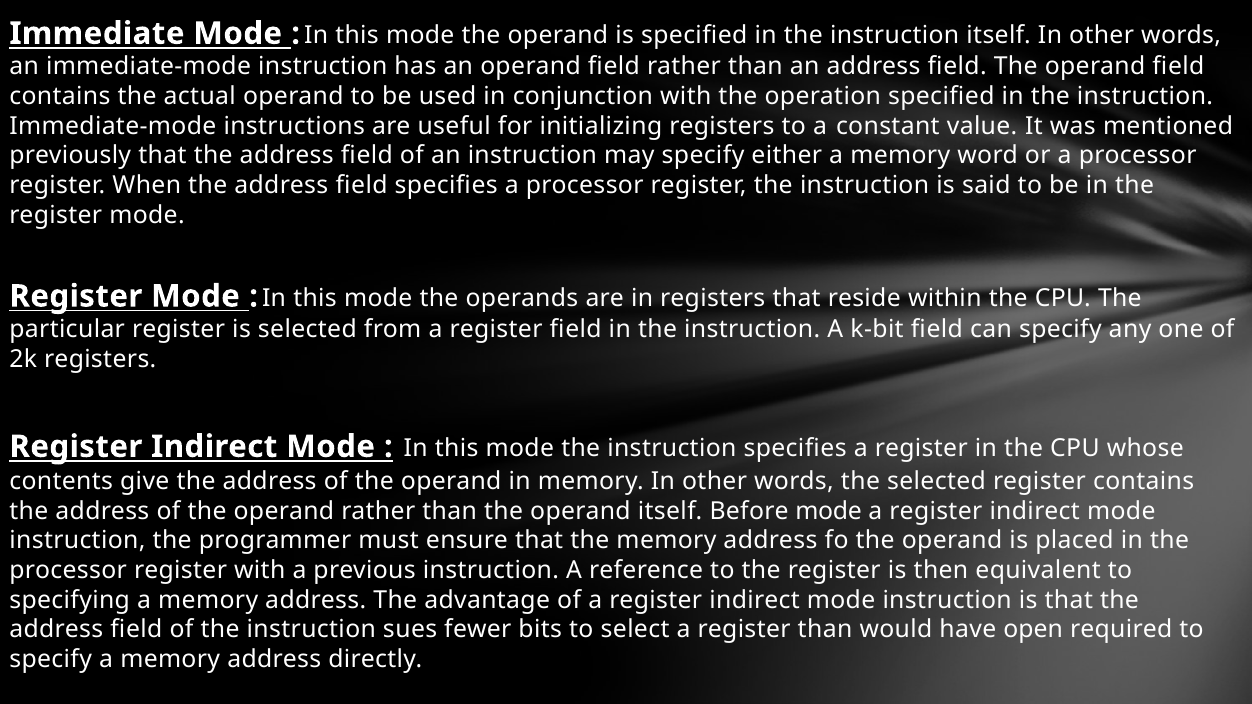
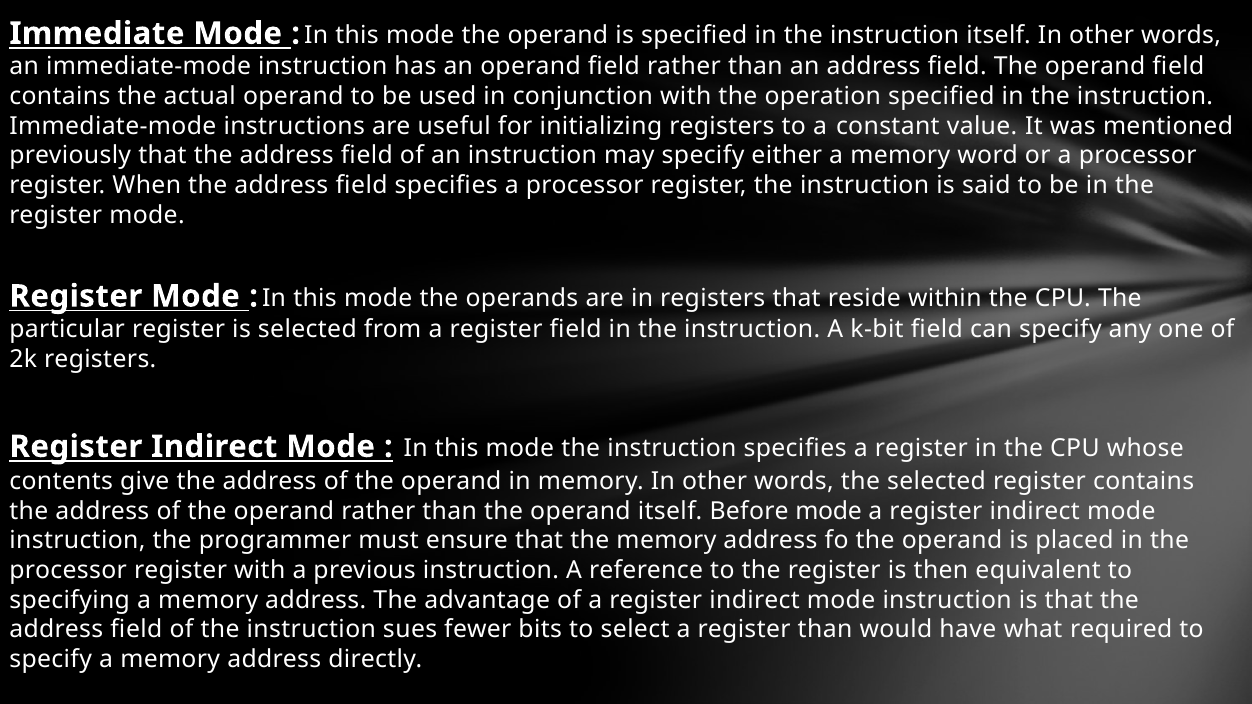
open: open -> what (1033, 630)
